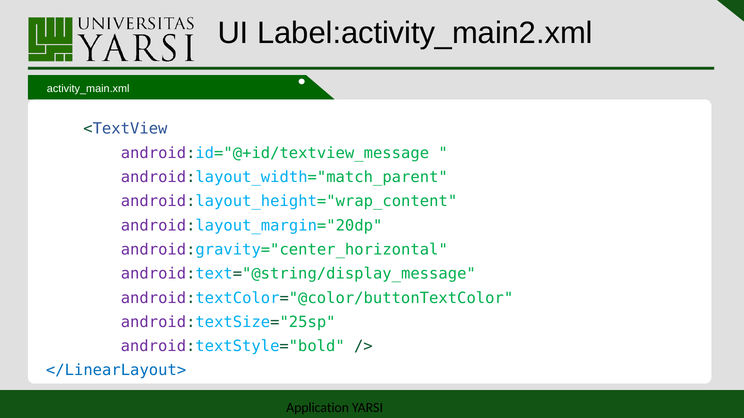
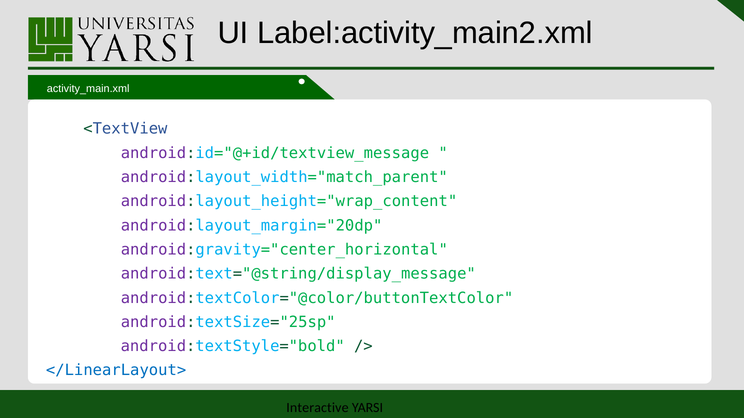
Application: Application -> Interactive (317, 408)
